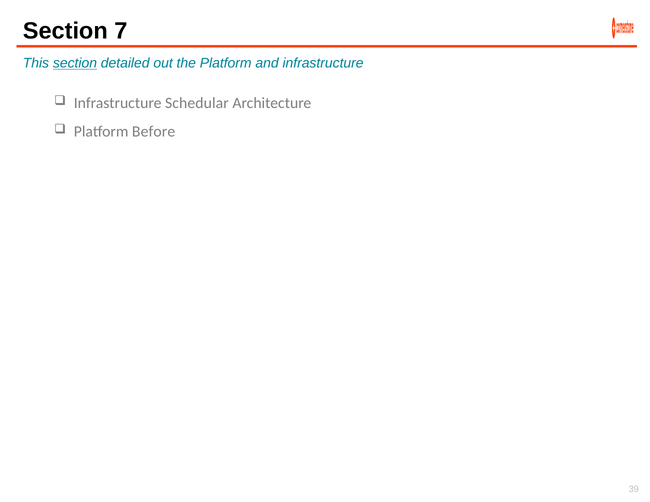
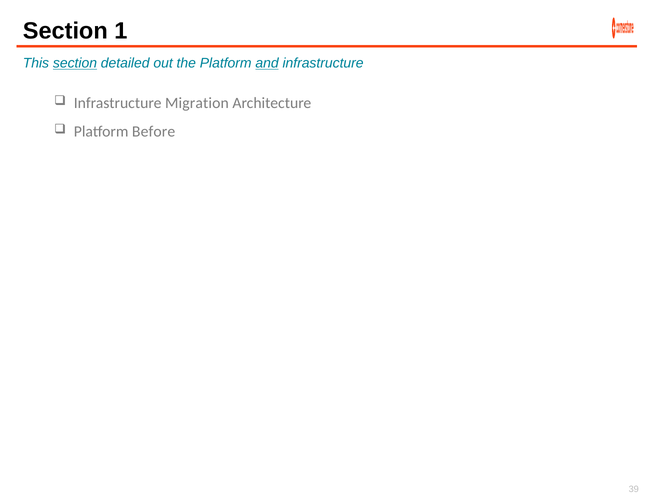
7: 7 -> 1 (121, 31)
and underline: none -> present (267, 63)
Schedular: Schedular -> Migration (197, 103)
